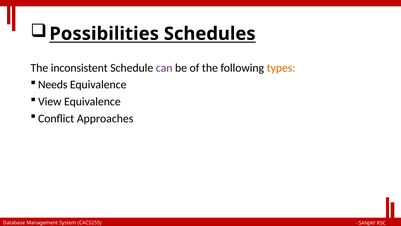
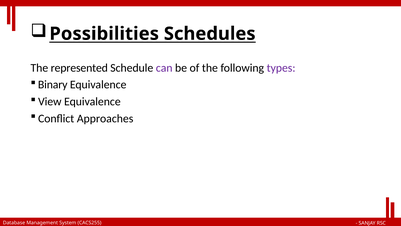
inconsistent: inconsistent -> represented (79, 68)
types colour: orange -> purple (281, 68)
Needs: Needs -> Binary (53, 85)
